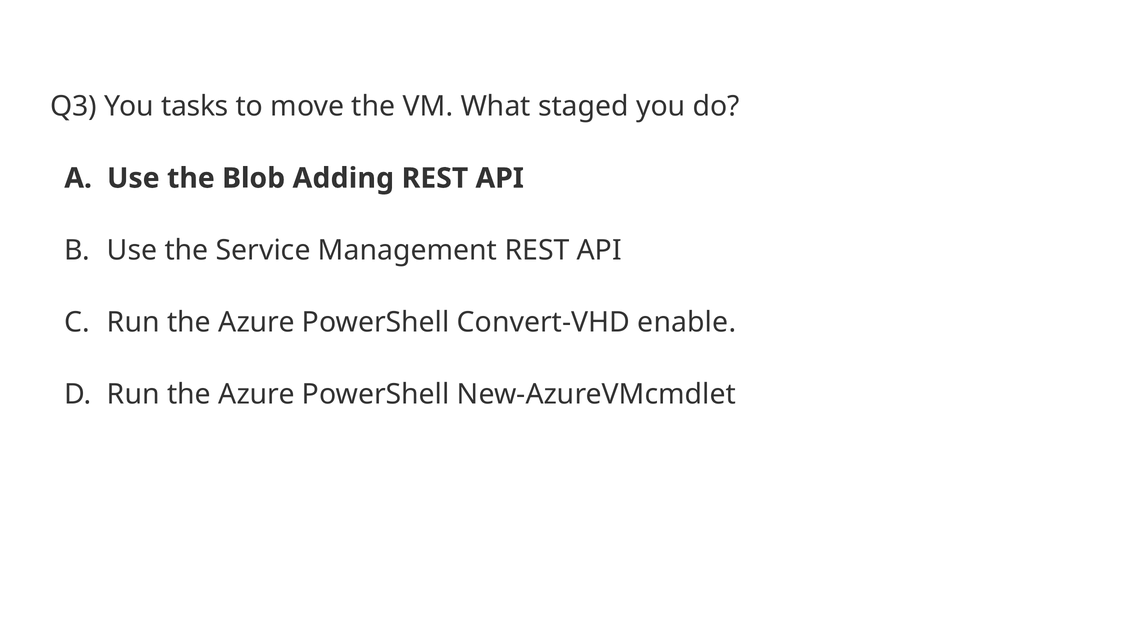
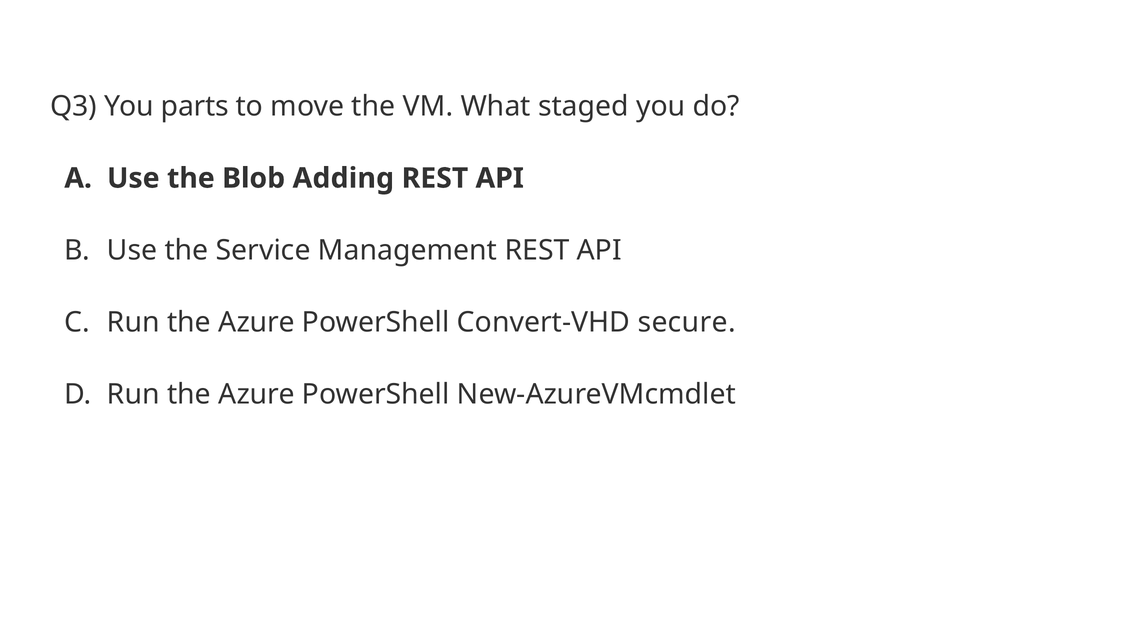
tasks: tasks -> parts (195, 106)
enable: enable -> secure (687, 322)
